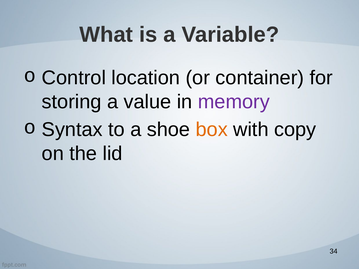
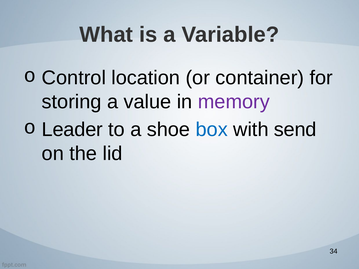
Syntax: Syntax -> Leader (72, 130)
box colour: orange -> blue (212, 130)
copy: copy -> send (295, 130)
